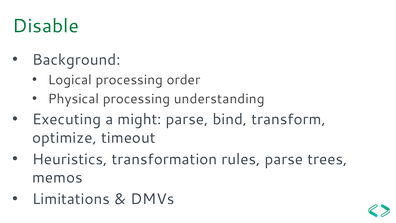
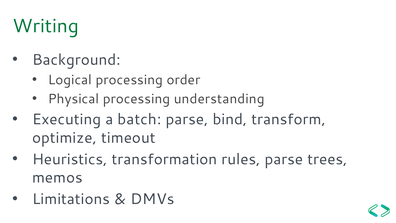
Disable: Disable -> Writing (46, 26)
might: might -> batch (139, 119)
